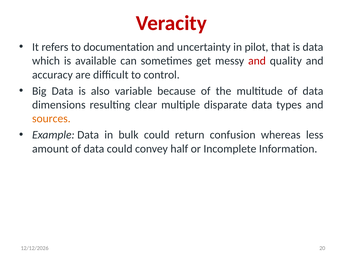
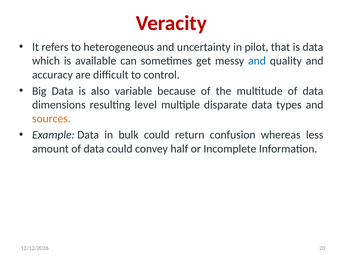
documentation: documentation -> heterogeneous (119, 47)
and colour: red -> blue (257, 61)
clear: clear -> level (146, 105)
